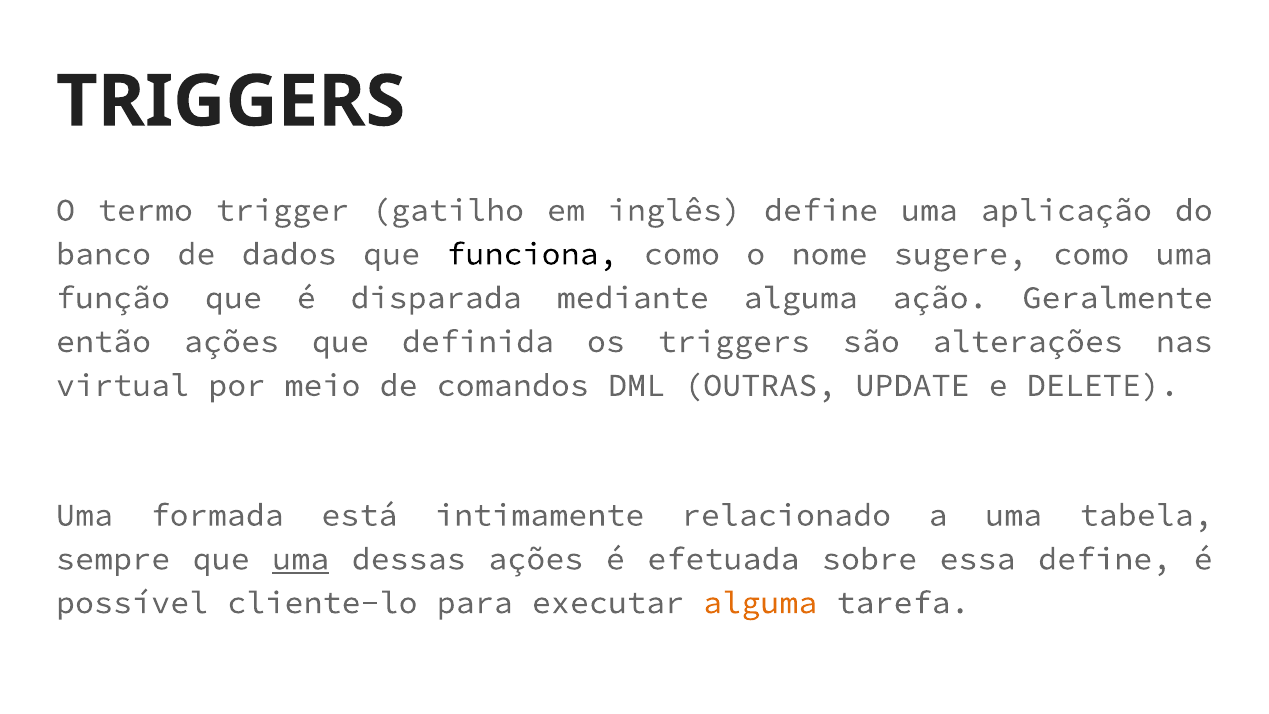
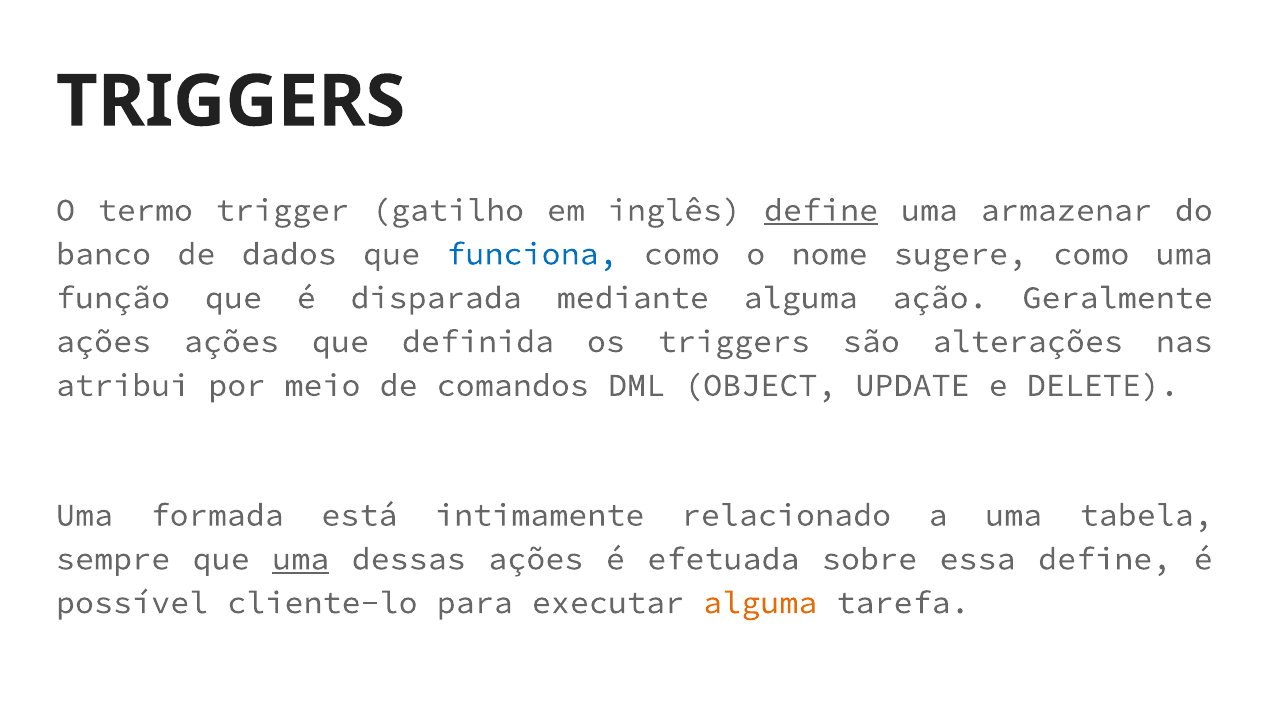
define underline: none -> present (821, 210)
aplicação: aplicação -> armazenar (1066, 210)
funciona colour: black -> blue (532, 254)
então: então -> ações (104, 341)
virtual: virtual -> atribui (123, 385)
OUTRAS: OUTRAS -> OBJECT (760, 385)
